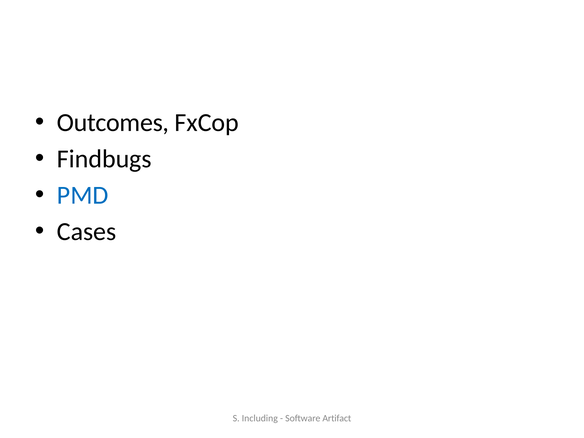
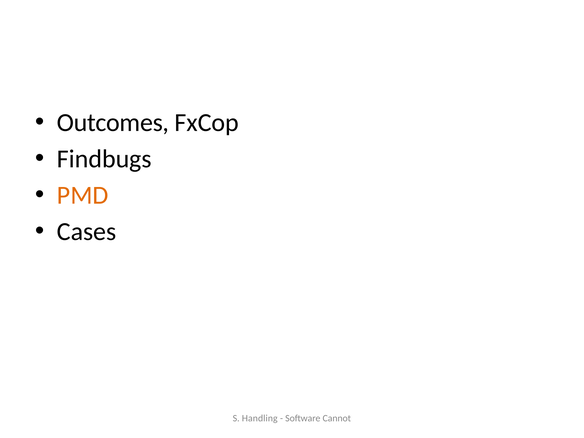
PMD colour: blue -> orange (83, 195)
Including: Including -> Handling (260, 418)
Artifact: Artifact -> Cannot (337, 418)
